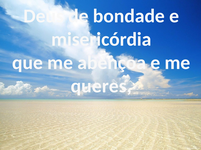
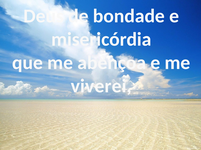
queres: queres -> viverei (101, 86)
